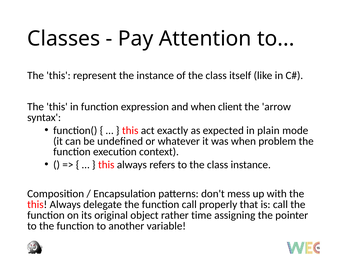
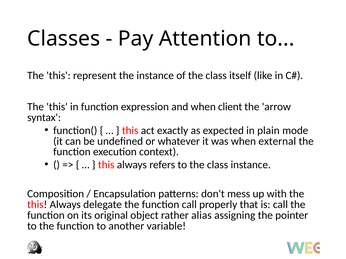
problem: problem -> external (277, 141)
time: time -> alias (201, 216)
